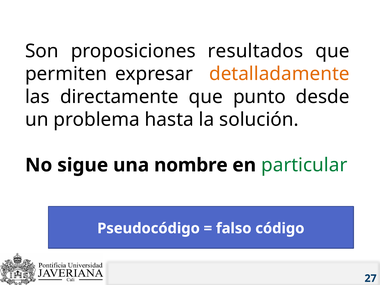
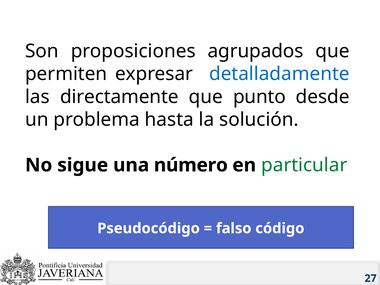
resultados: resultados -> agrupados (256, 51)
detalladamente colour: orange -> blue (279, 74)
nombre: nombre -> número (191, 165)
